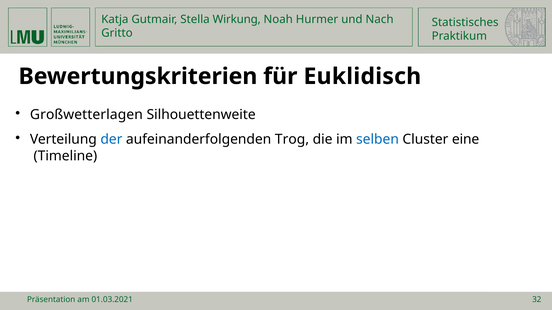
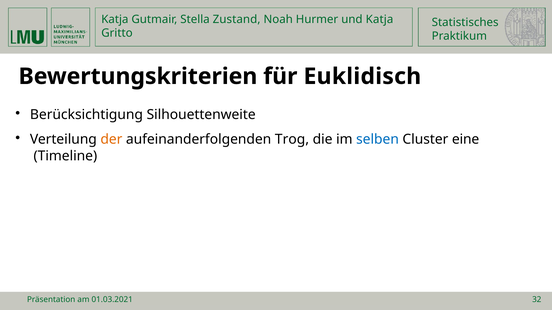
Wirkung: Wirkung -> Zustand (237, 19)
und Nach: Nach -> Katja (380, 19)
Großwetterlagen: Großwetterlagen -> Berücksichtigung (86, 115)
der colour: blue -> orange (111, 139)
